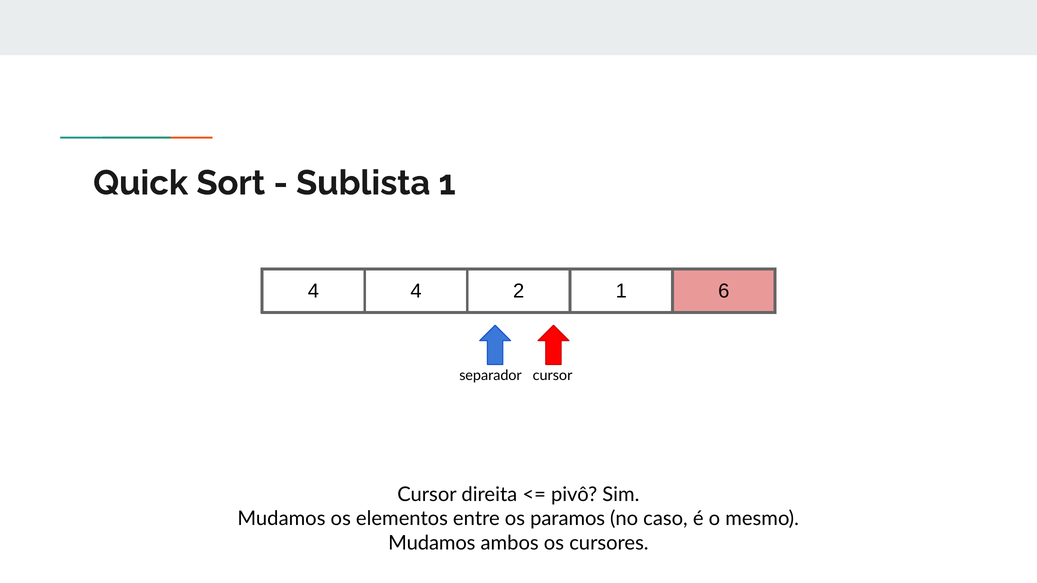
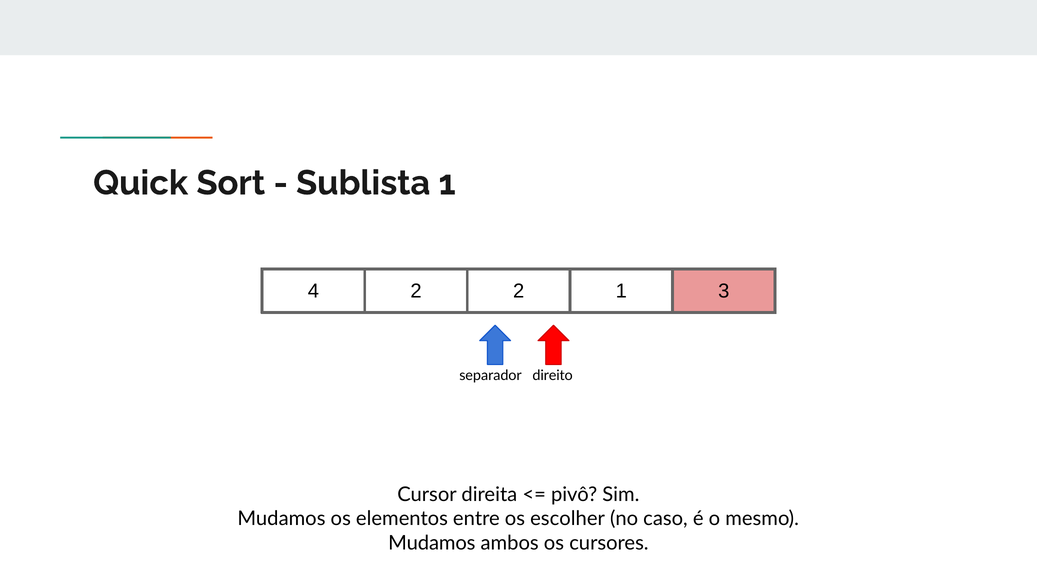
4 4: 4 -> 2 (416, 291)
6: 6 -> 3 (724, 291)
separador cursor: cursor -> direito (553, 375)
paramos: paramos -> escolher (568, 519)
